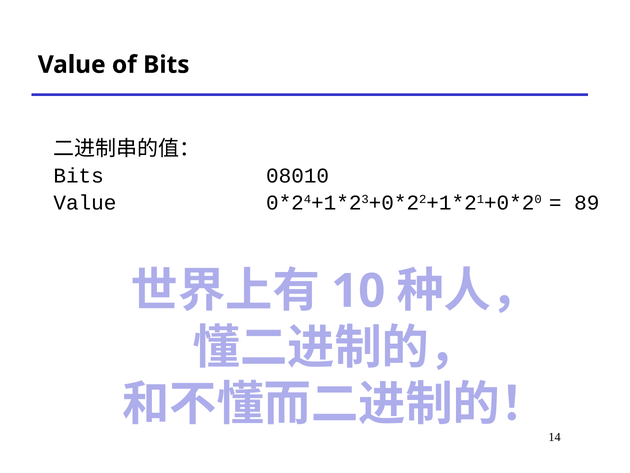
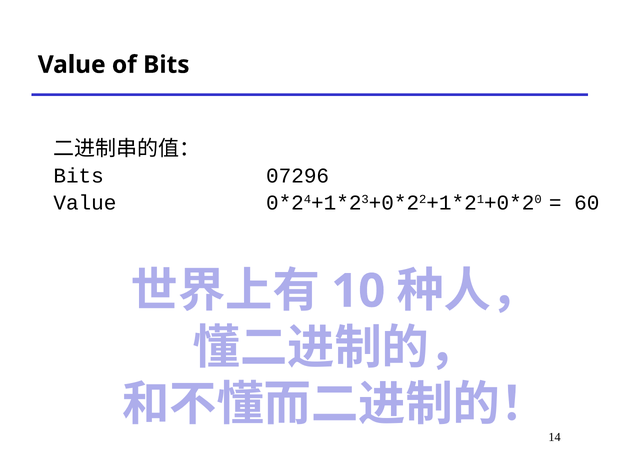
08010: 08010 -> 07296 (298, 176)
89: 89 -> 60 (587, 203)
